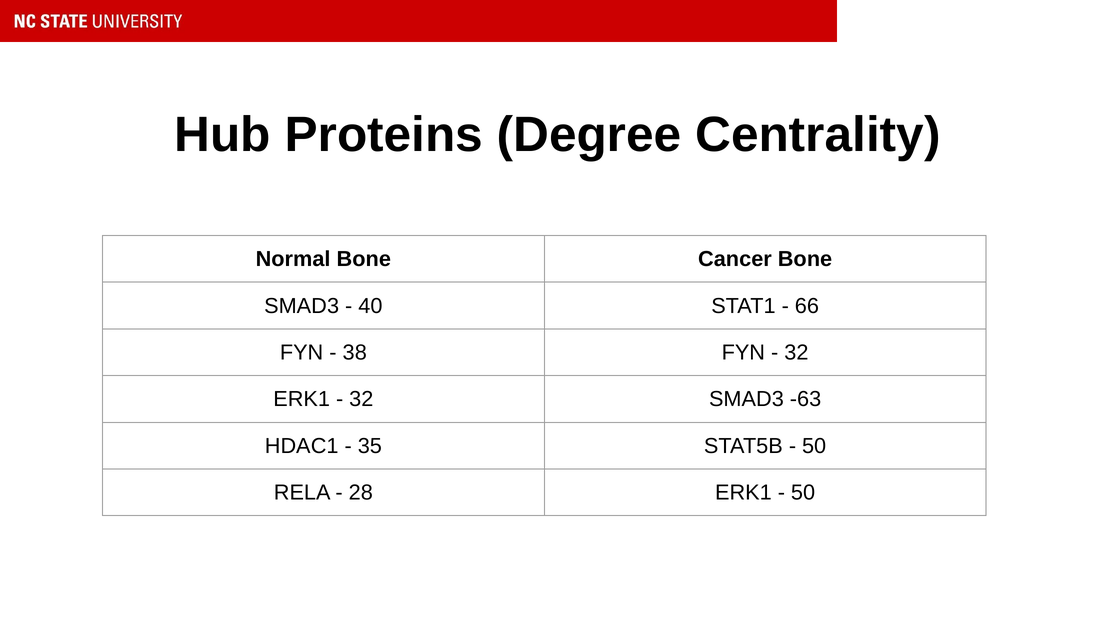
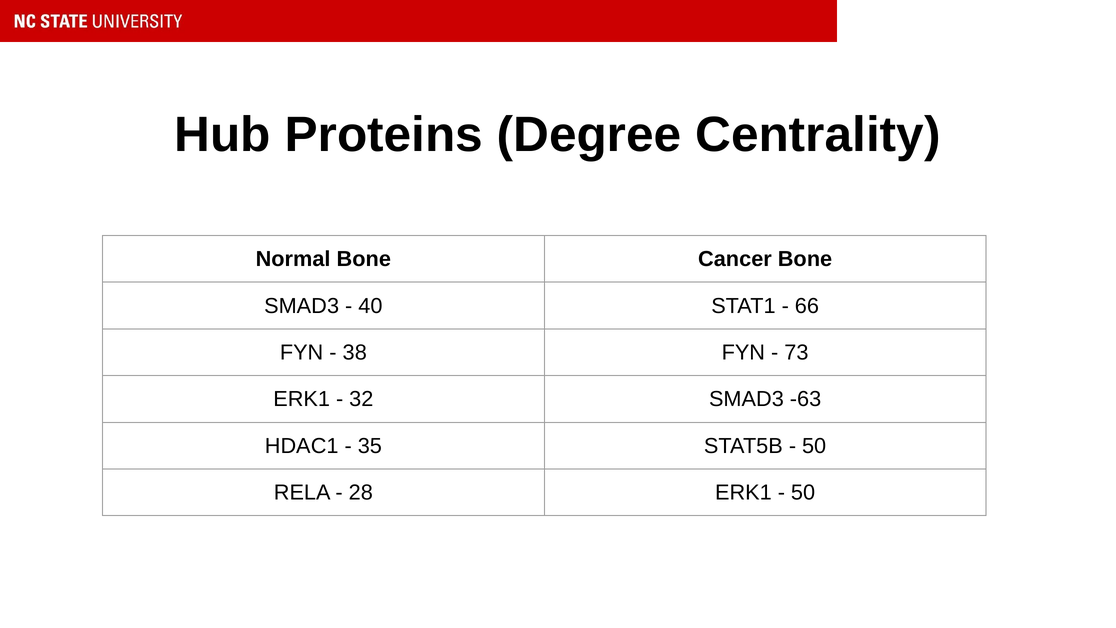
32: 32 -> 73 (796, 352)
